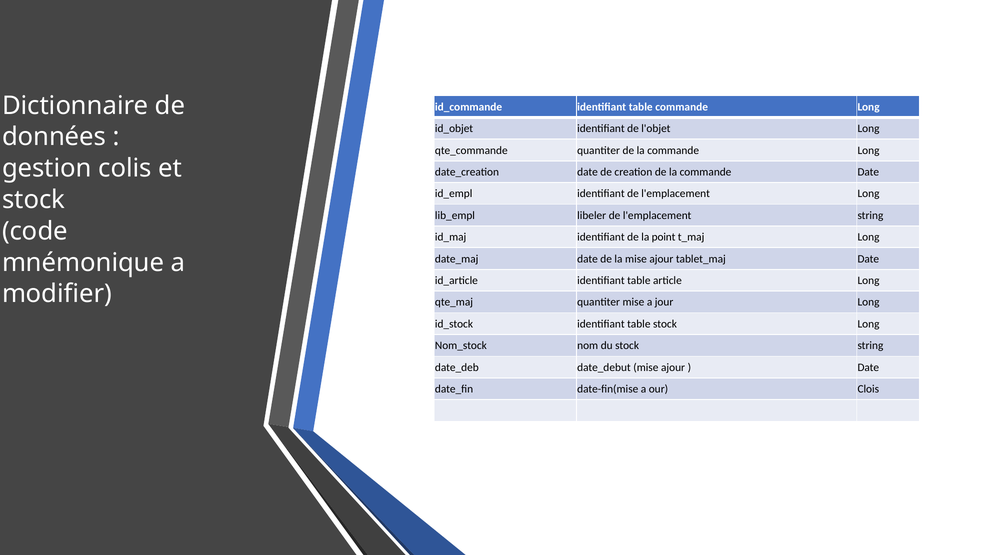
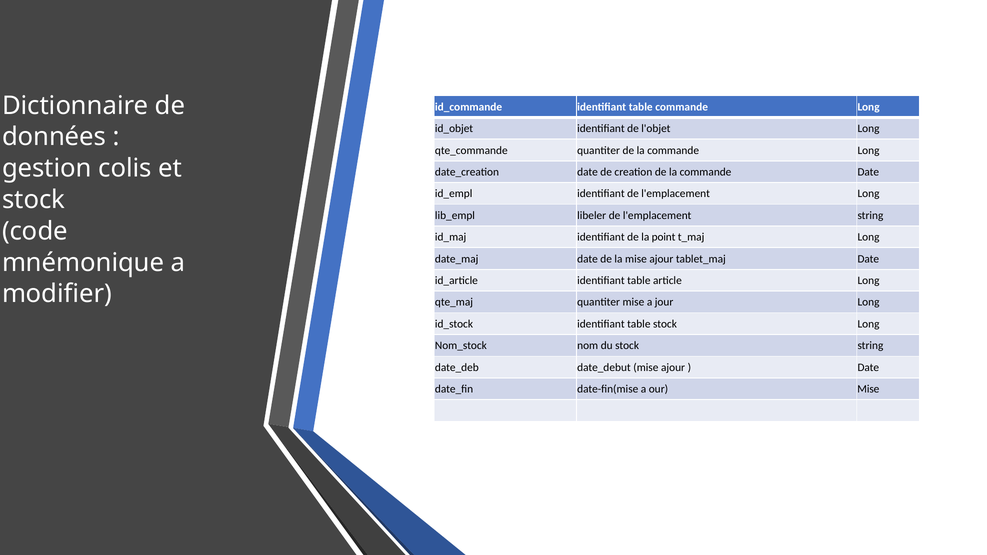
our Clois: Clois -> Mise (868, 389)
